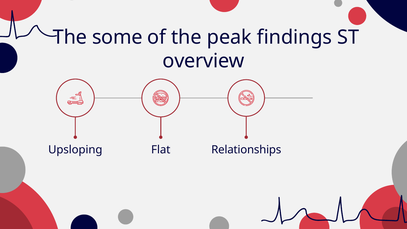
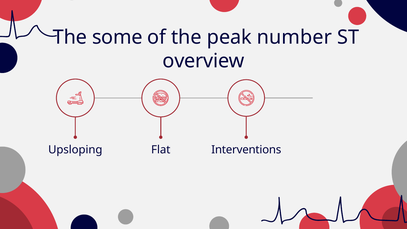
findings: findings -> number (294, 37)
Relationships: Relationships -> Interventions (246, 150)
